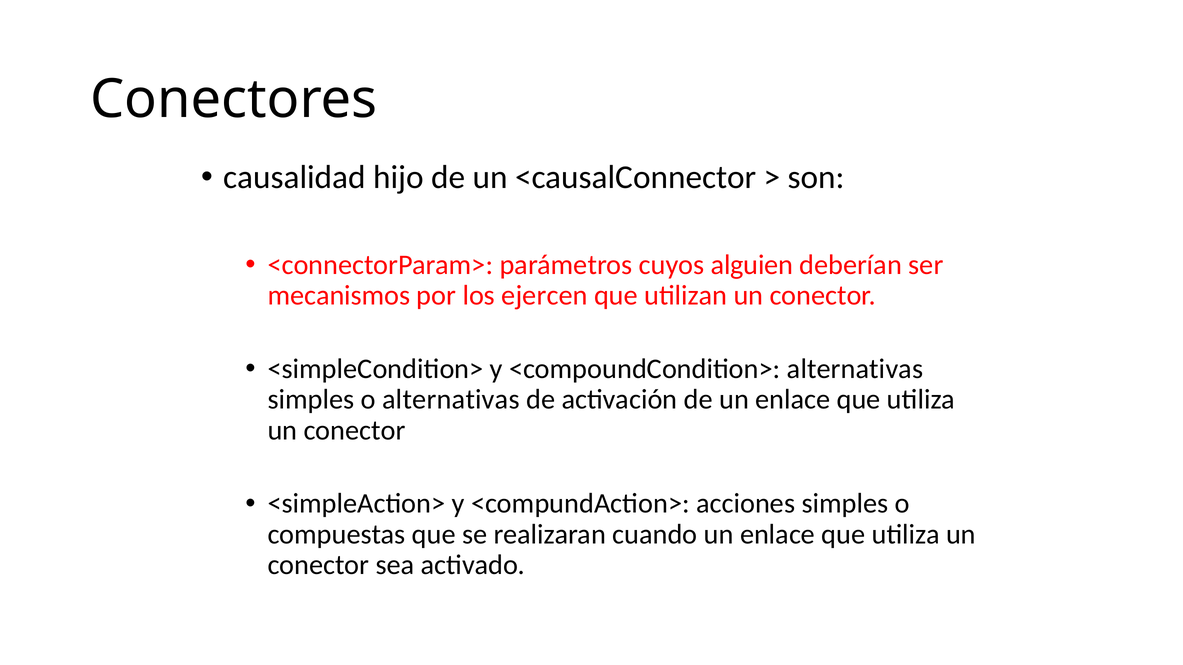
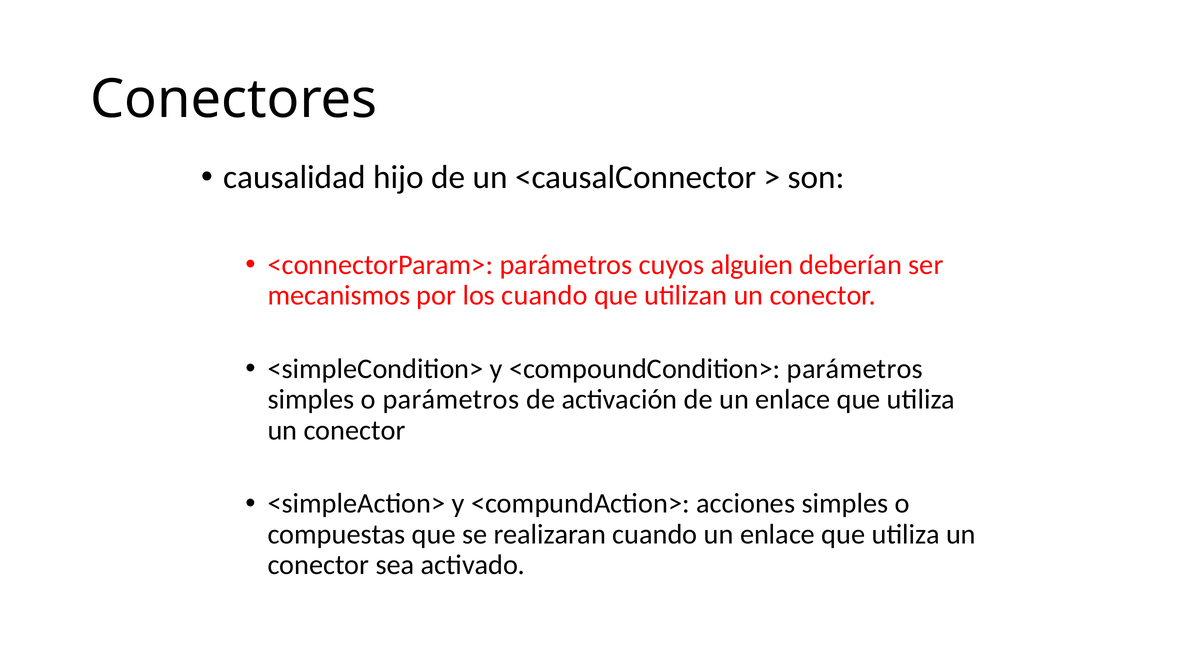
los ejercen: ejercen -> cuando (545, 296)
<compoundCondition> alternativas: alternativas -> parámetros (855, 369)
o alternativas: alternativas -> parámetros (451, 400)
